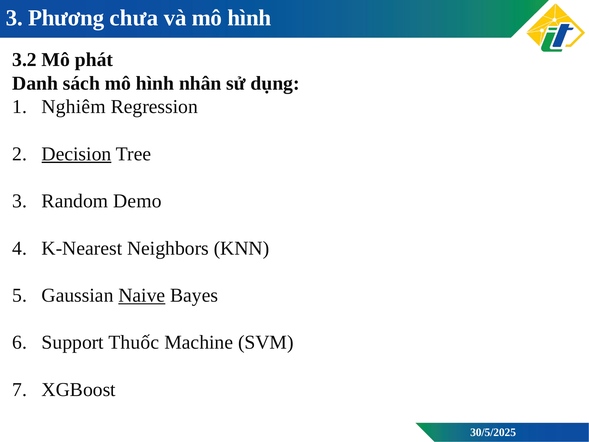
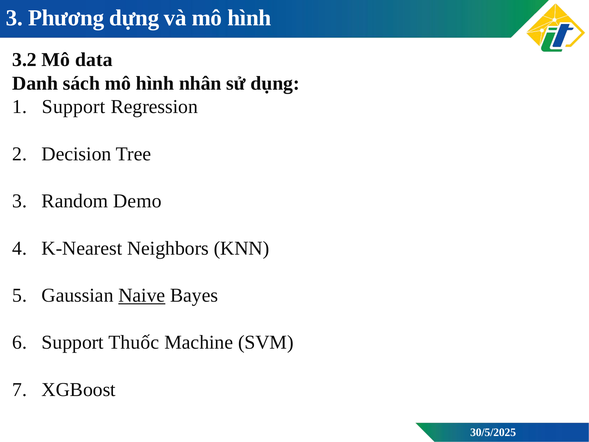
chưa: chưa -> dựng (134, 18)
phát: phát -> data (94, 60)
Nghiêm: Nghiêm -> Support (74, 107)
Decision underline: present -> none (76, 154)
